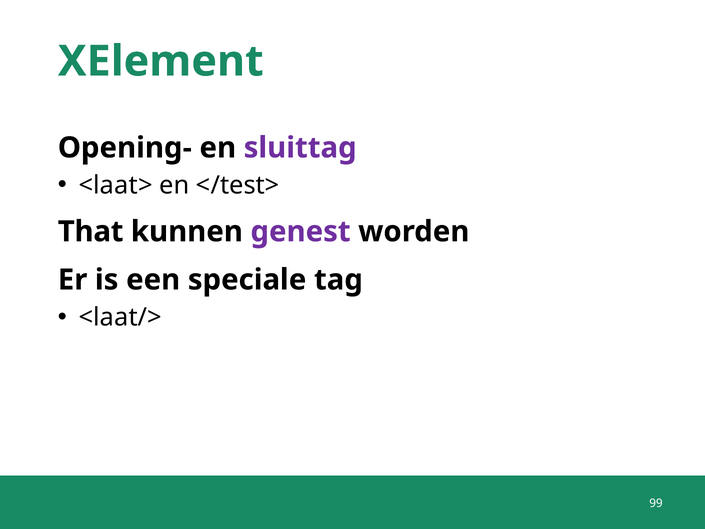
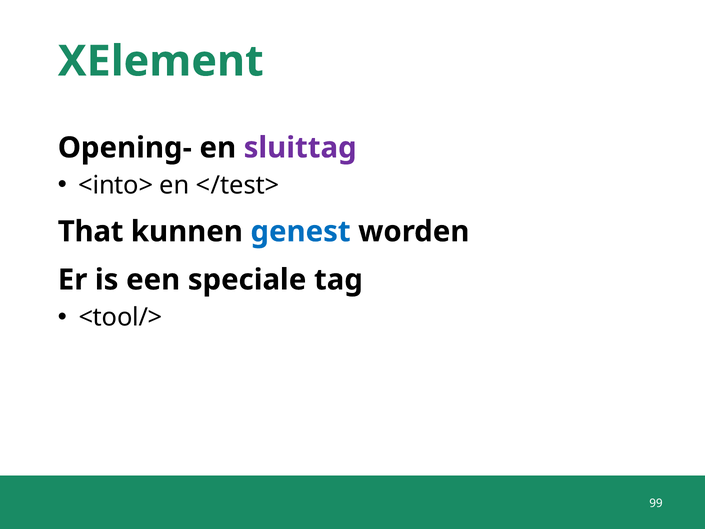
<laat>: <laat> -> <into> (116, 185)
genest colour: purple -> blue (301, 231)
<laat/>: <laat/> -> <tool/> (120, 317)
